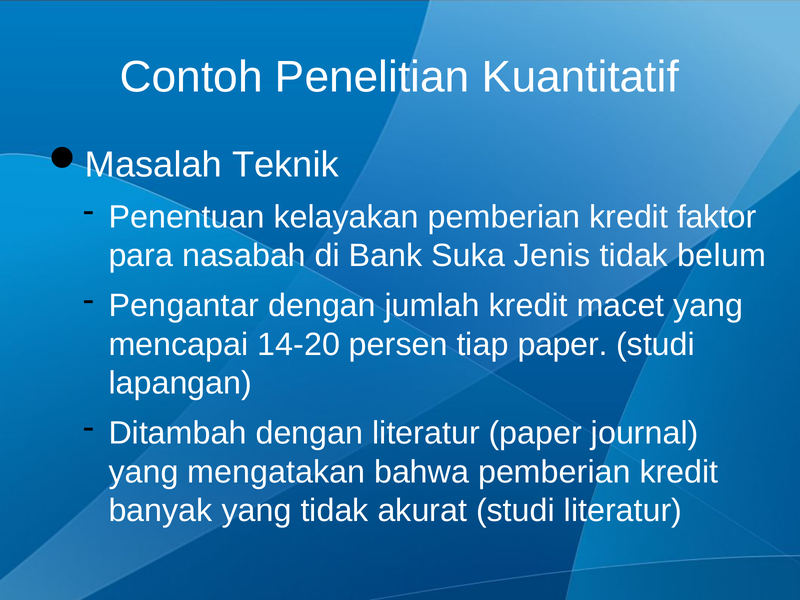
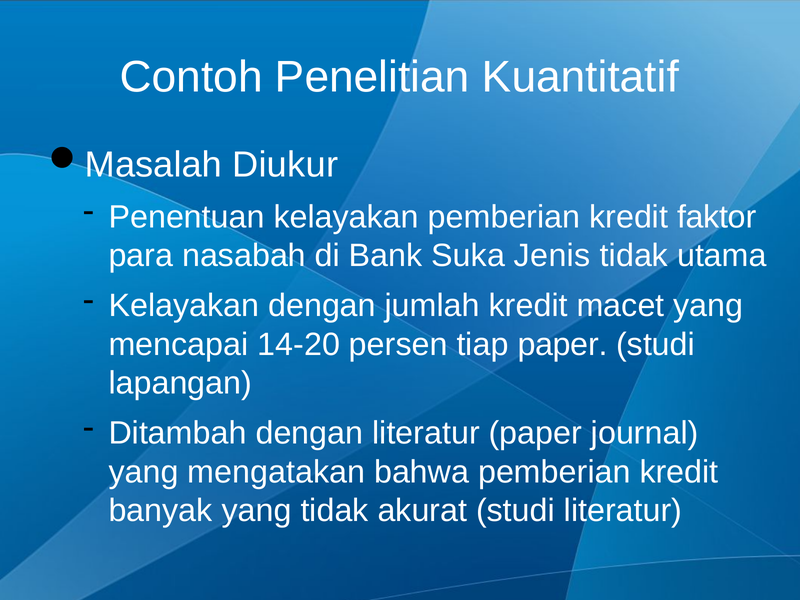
Teknik: Teknik -> Diukur (285, 165)
belum: belum -> utama (722, 256)
Pengantar: Pengantar -> Kelayakan (184, 306)
